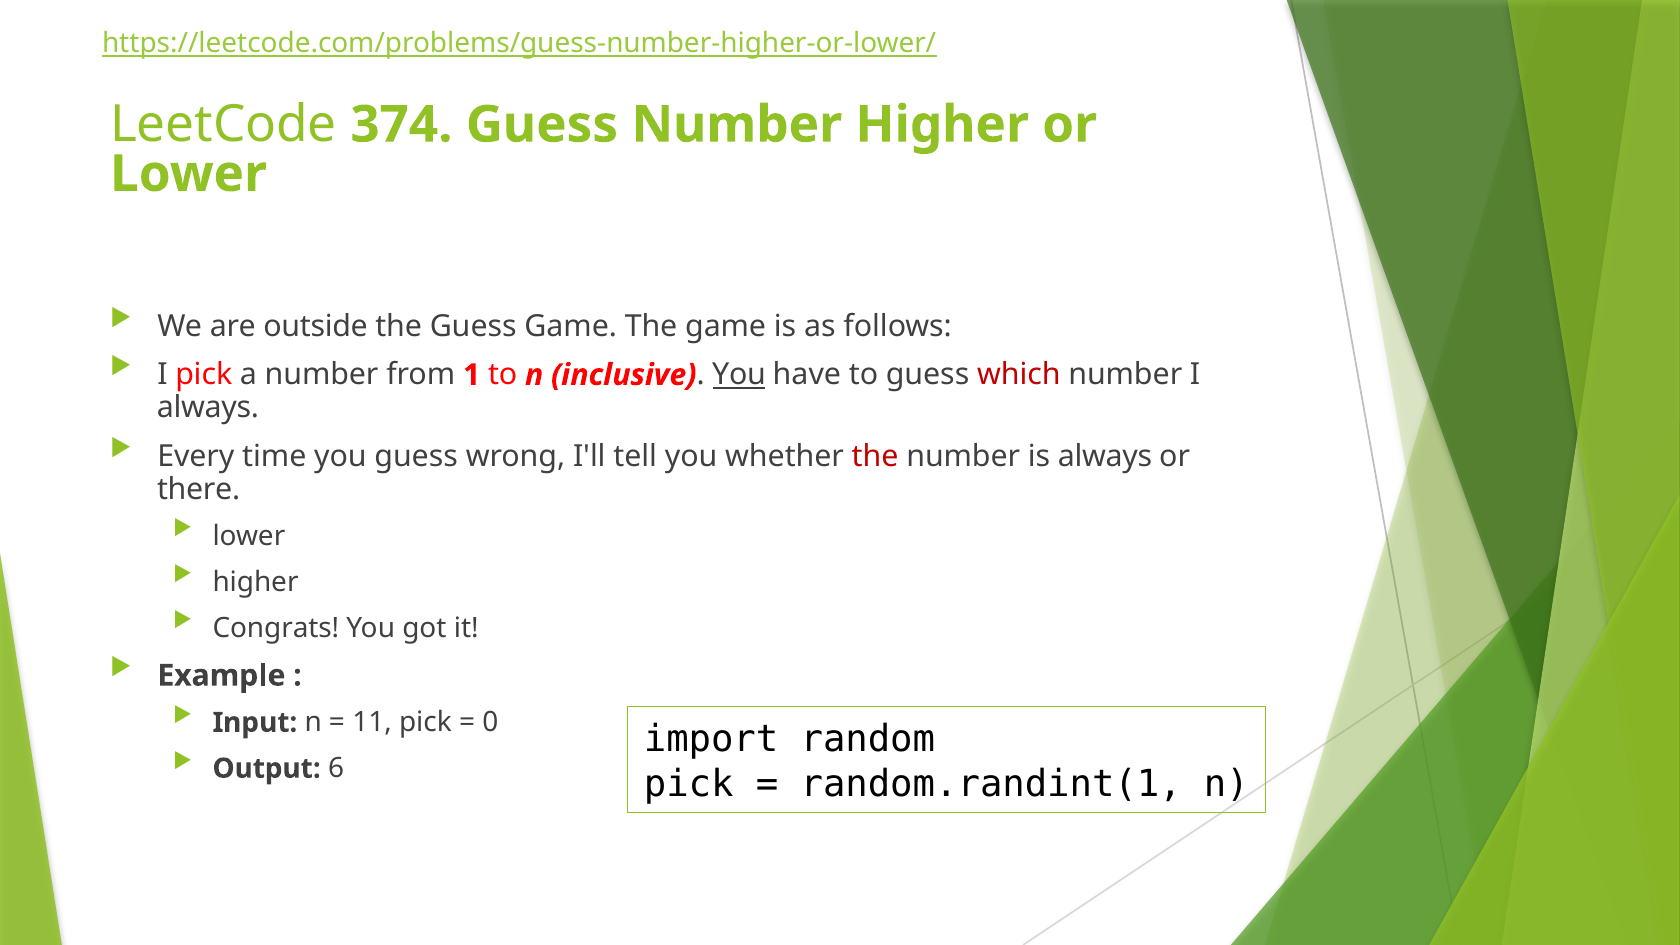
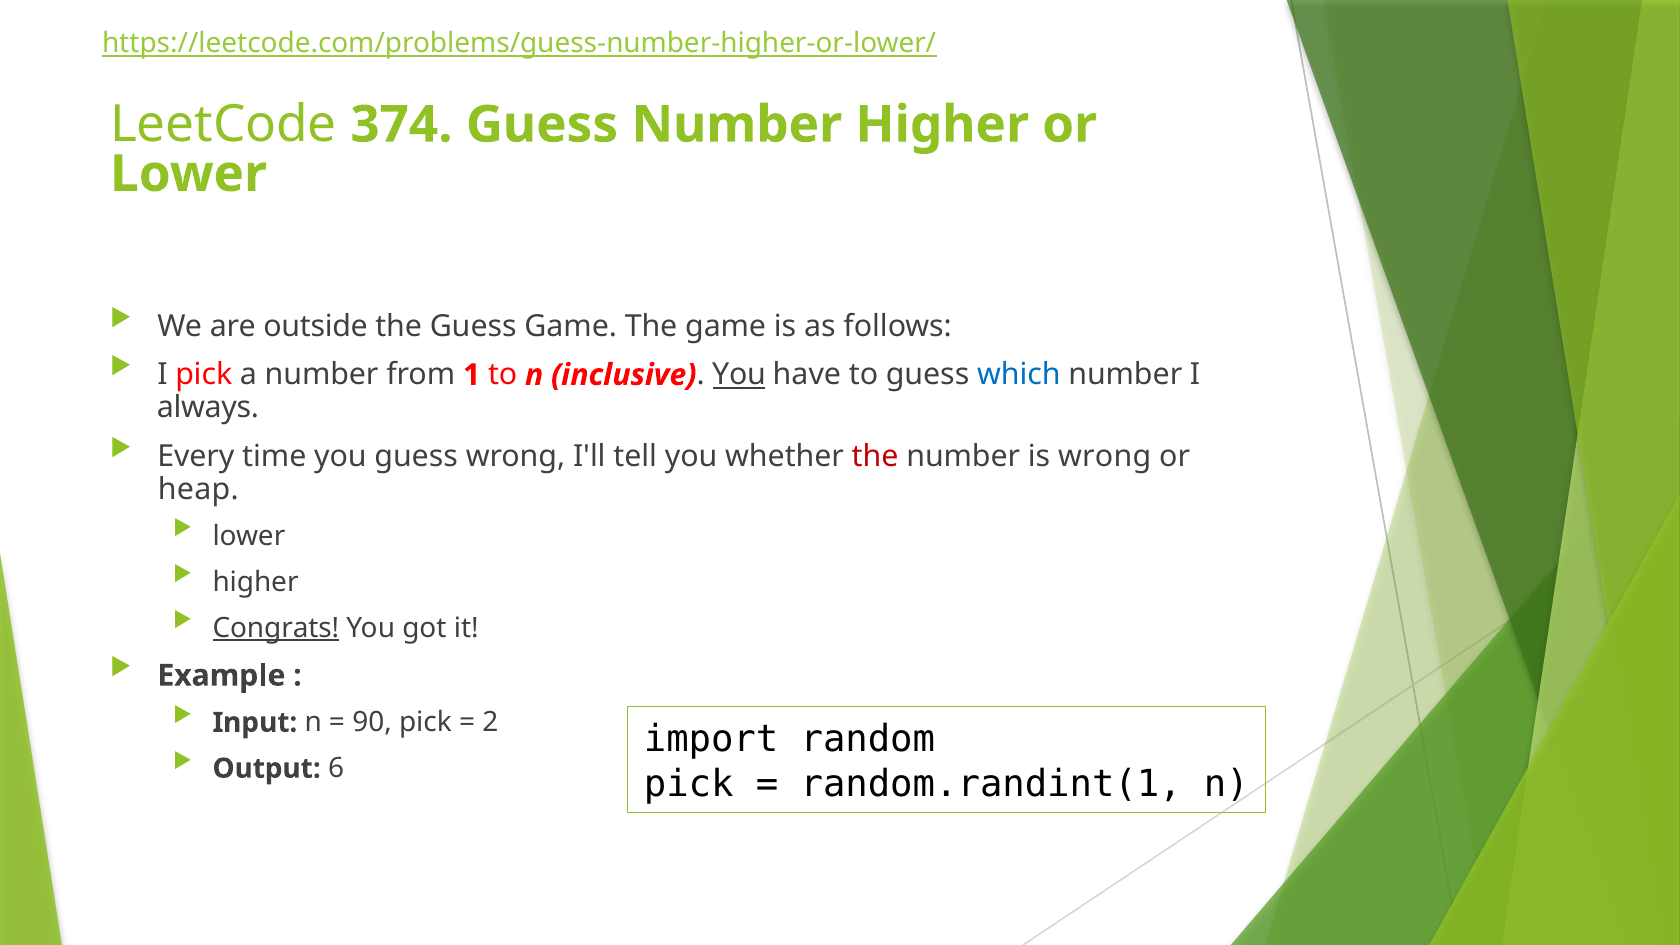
which colour: red -> blue (1019, 375)
is always: always -> wrong (1105, 456)
there: there -> heap (198, 489)
Congrats underline: none -> present (276, 628)
11: 11 -> 90 (372, 723)
0: 0 -> 2 (490, 723)
